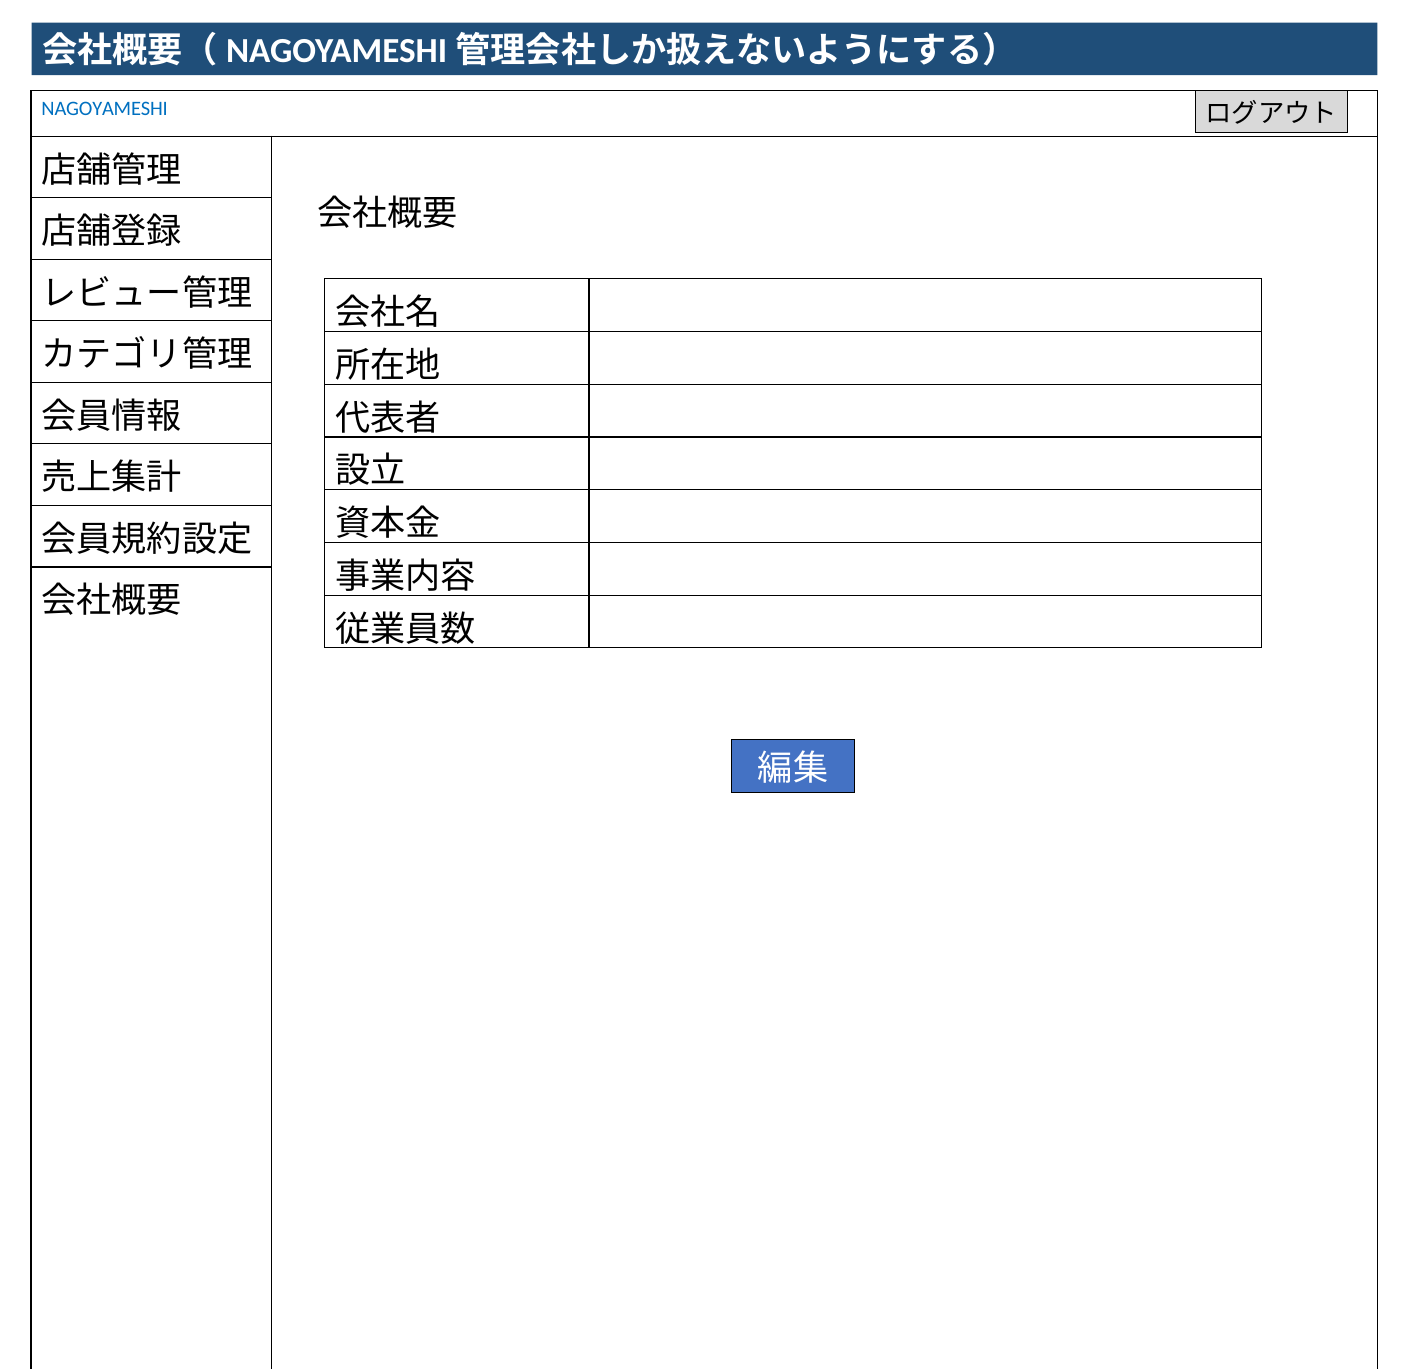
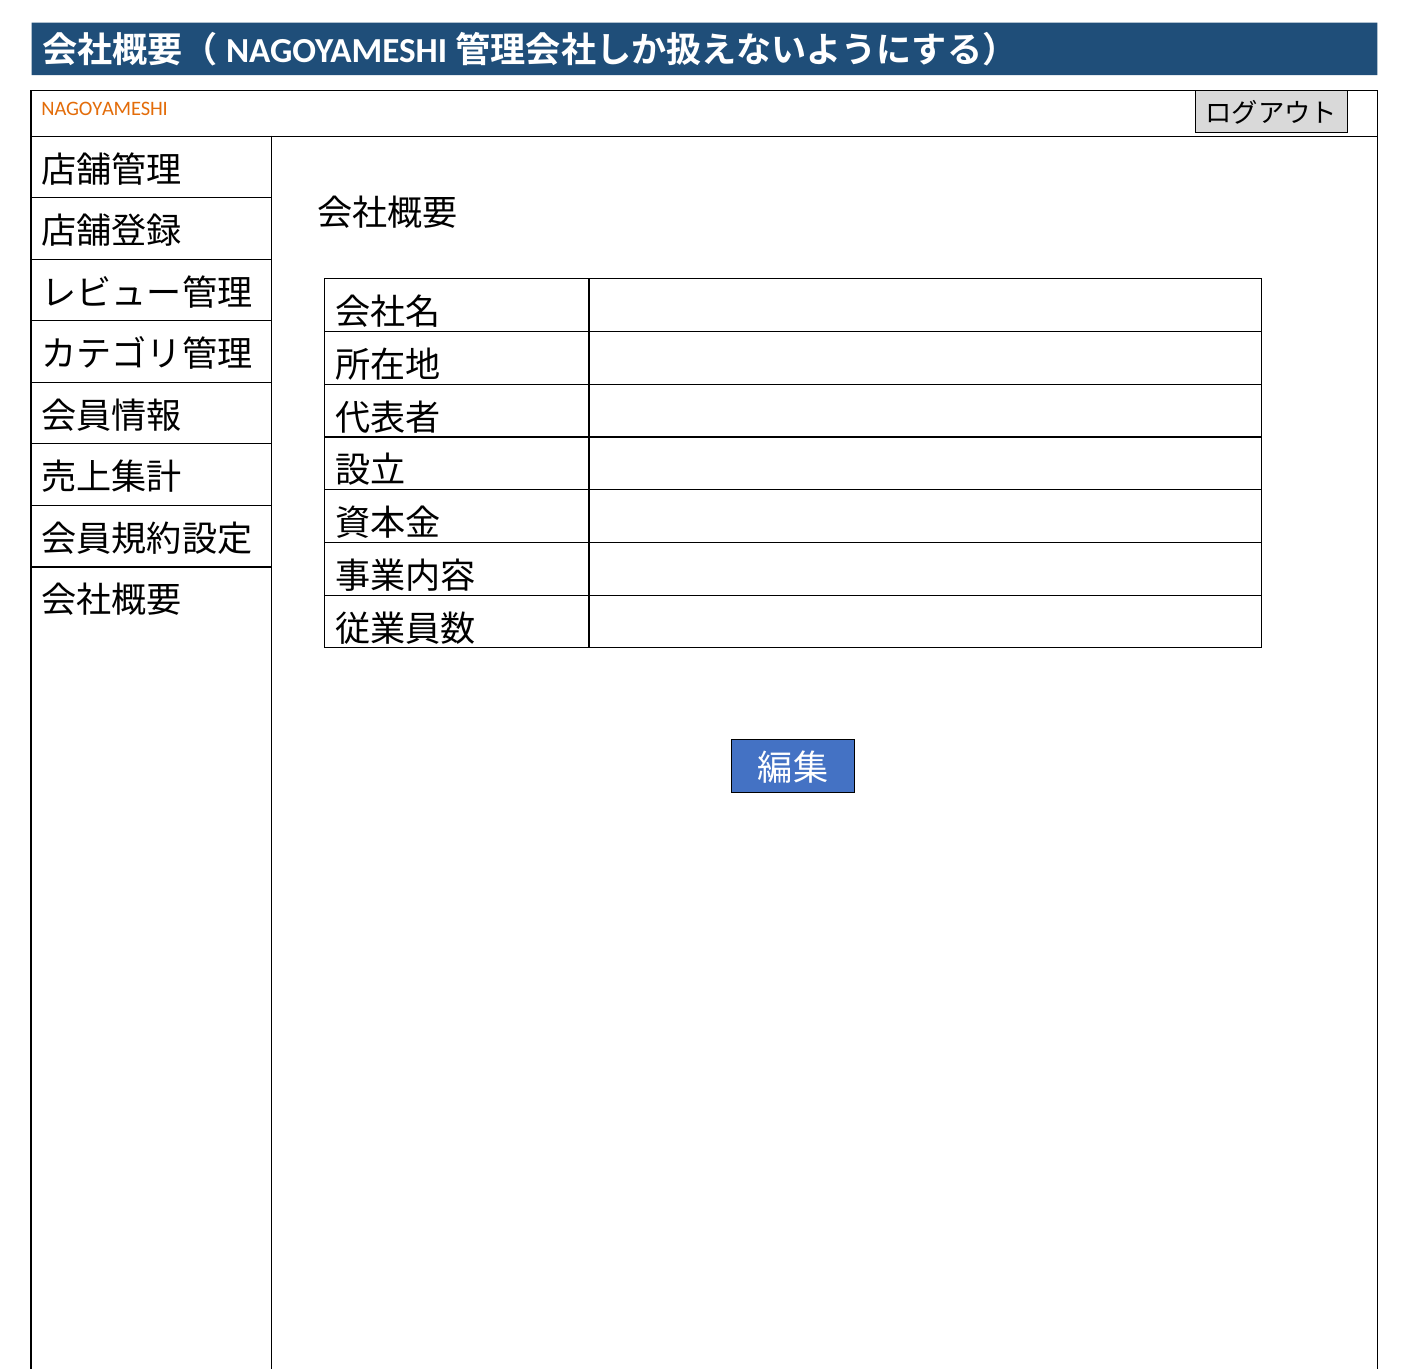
NAGOYAMESHI colour: blue -> orange (105, 109)
